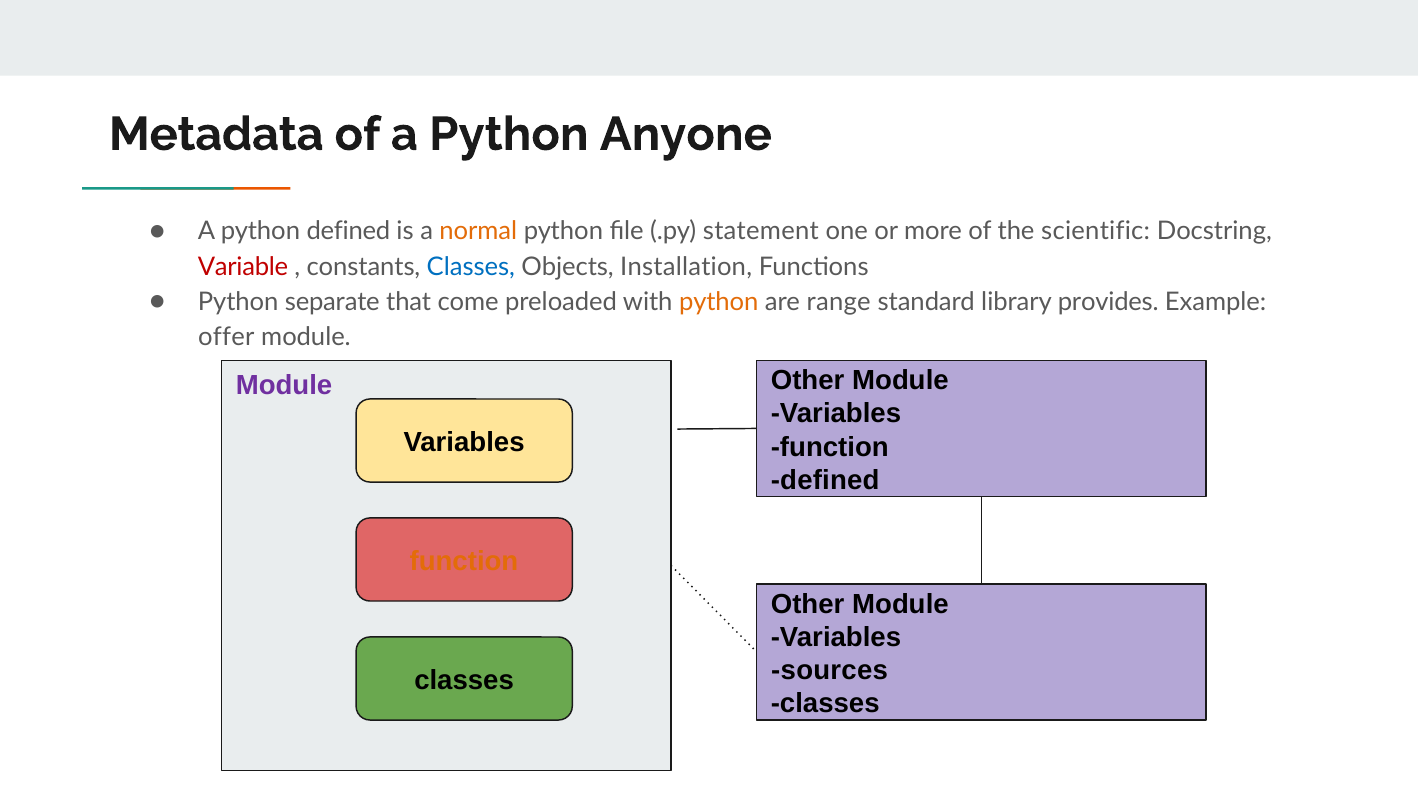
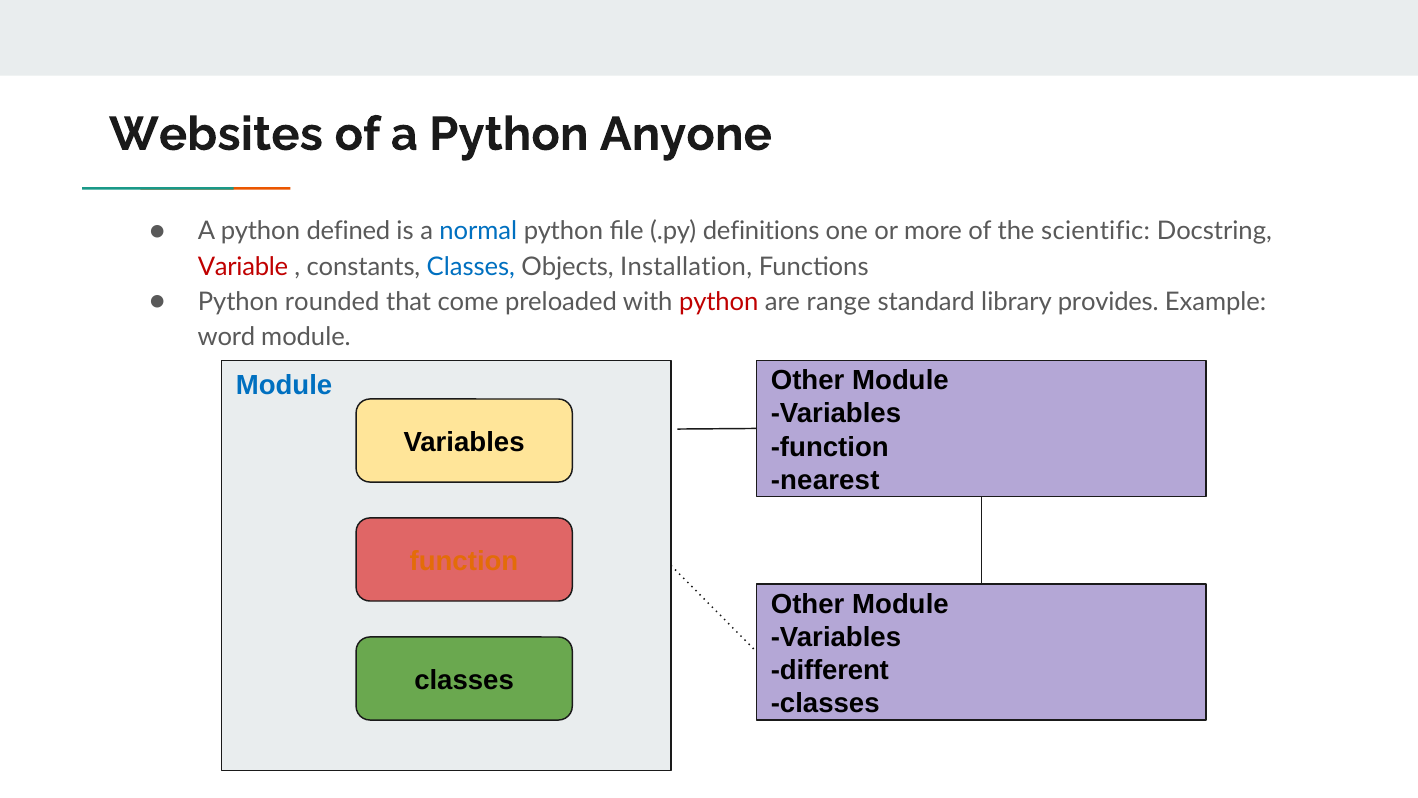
Metadata: Metadata -> Websites (216, 134)
normal colour: orange -> blue (478, 231)
statement: statement -> definitions (761, 231)
separate: separate -> rounded (332, 302)
python colour: orange -> red (719, 302)
offer: offer -> word (226, 337)
Module colour: purple -> blue (284, 385)
defined: defined -> nearest (825, 480)
sources: sources -> different (830, 670)
